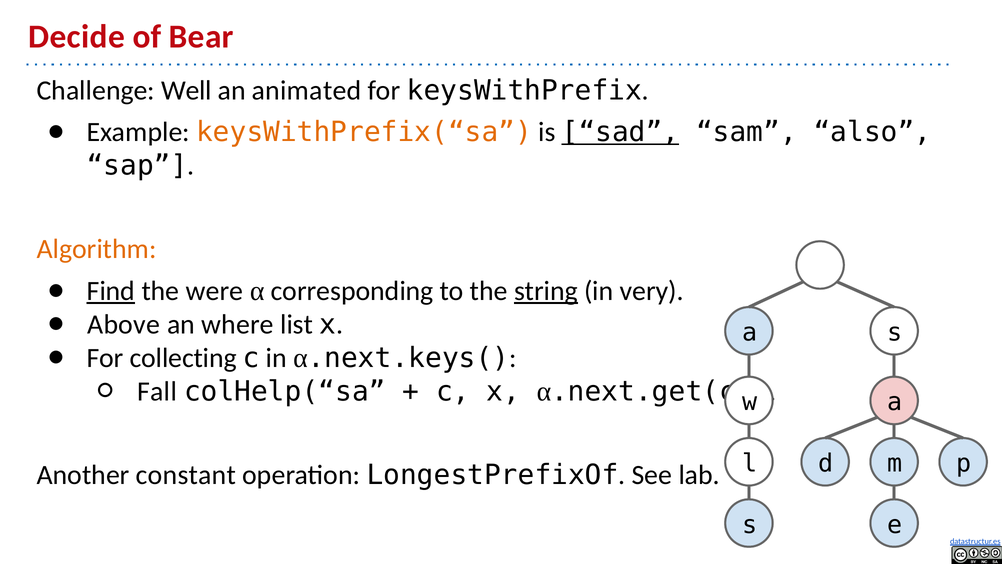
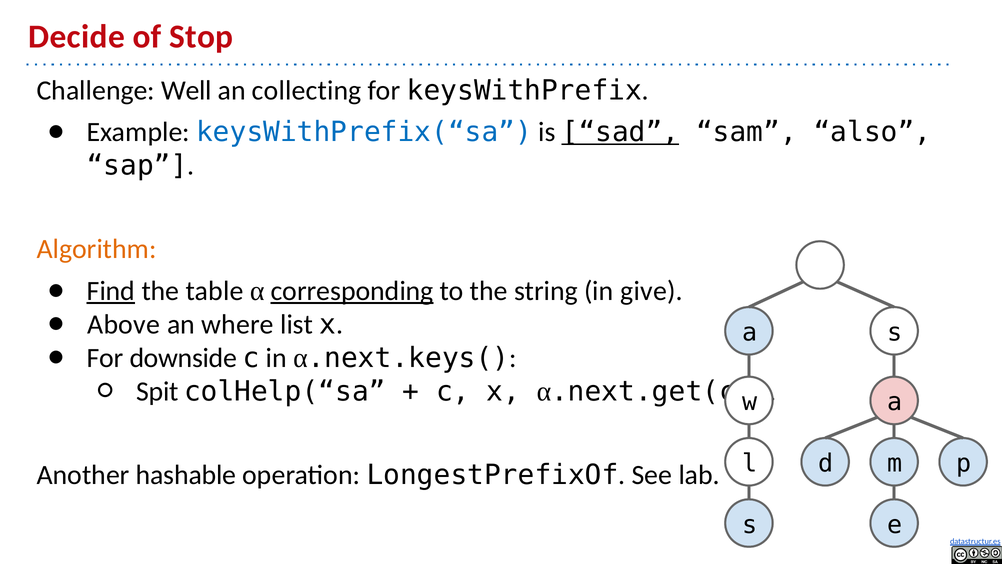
Bear: Bear -> Stop (201, 37)
animated: animated -> collecting (307, 90)
keysWithPrefix(“sa colour: orange -> blue (364, 132)
were: were -> table (214, 291)
corresponding underline: none -> present (352, 291)
string underline: present -> none (546, 291)
very: very -> give (652, 291)
collecting: collecting -> downside (183, 358)
Fall: Fall -> Spit (157, 391)
constant: constant -> hashable (186, 475)
